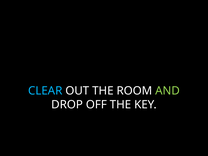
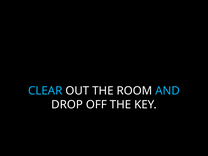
AND colour: light green -> light blue (168, 91)
